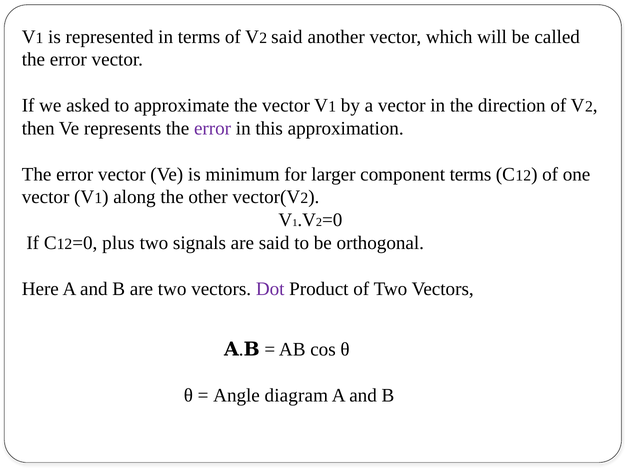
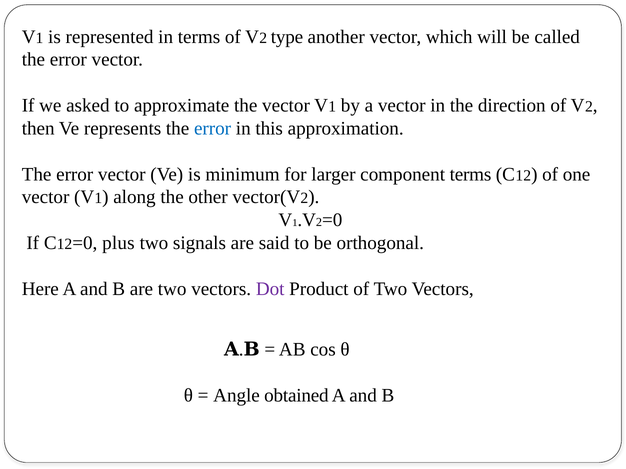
said: said -> type (287, 37)
error colour: purple -> blue (213, 129)
diagram: diagram -> obtained (296, 396)
